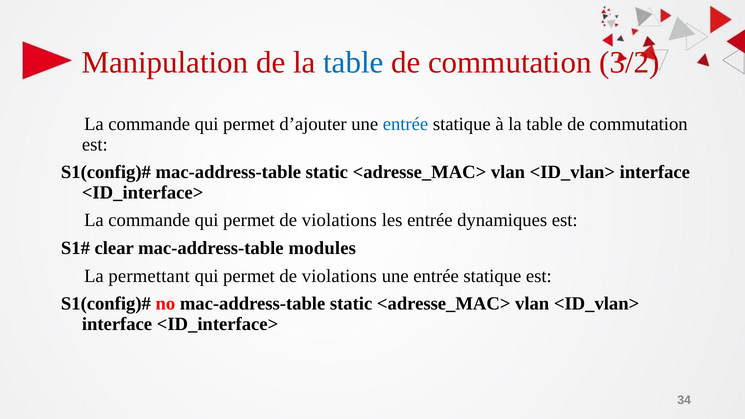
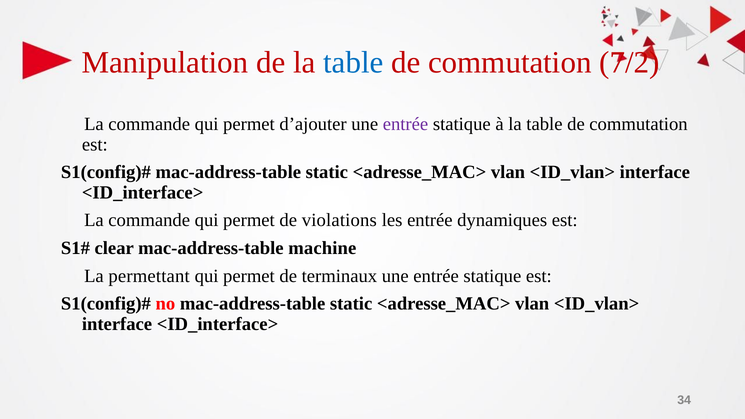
3/2: 3/2 -> 7/2 (629, 63)
entrée colour: blue -> purple (405, 124)
modules: modules -> machine (322, 248)
violations: violations -> terminaux (339, 276)
